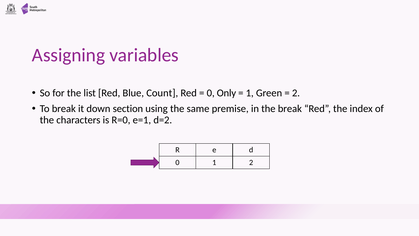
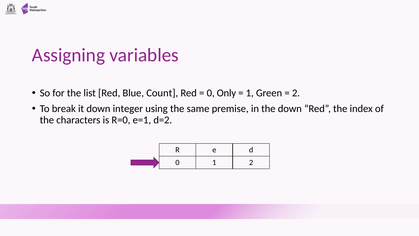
section: section -> integer (128, 109)
the break: break -> down (290, 109)
